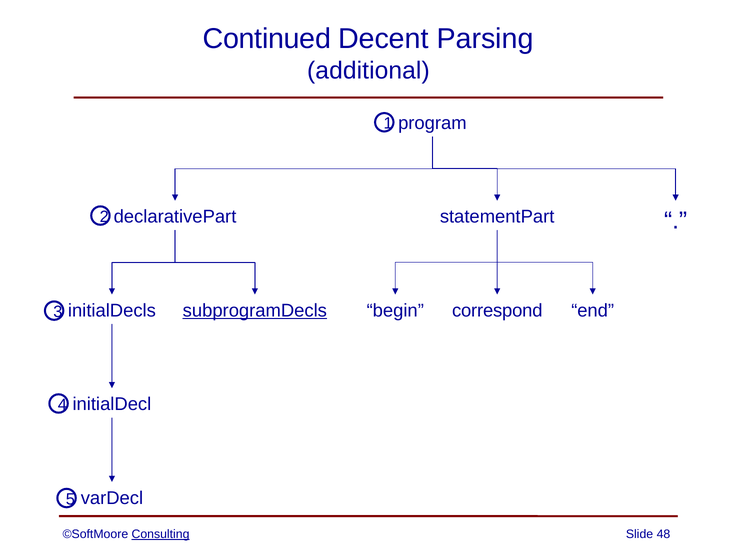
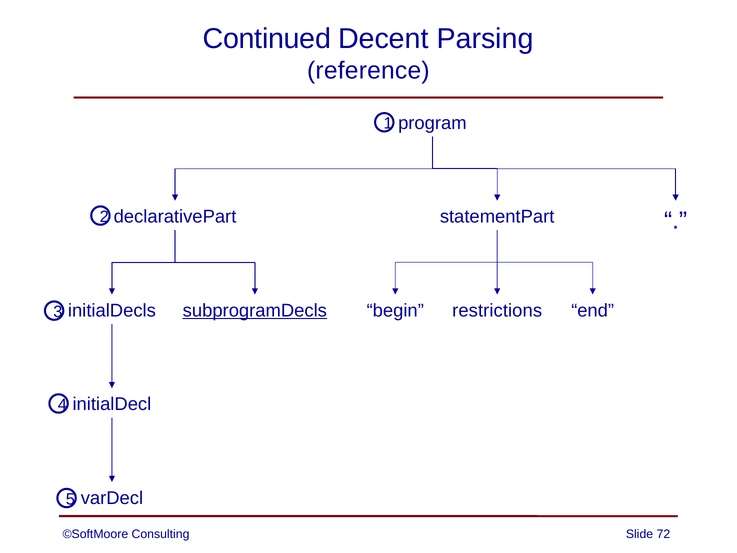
additional: additional -> reference (368, 71)
correspond: correspond -> restrictions (497, 310)
Consulting underline: present -> none (161, 534)
48: 48 -> 72 (663, 534)
